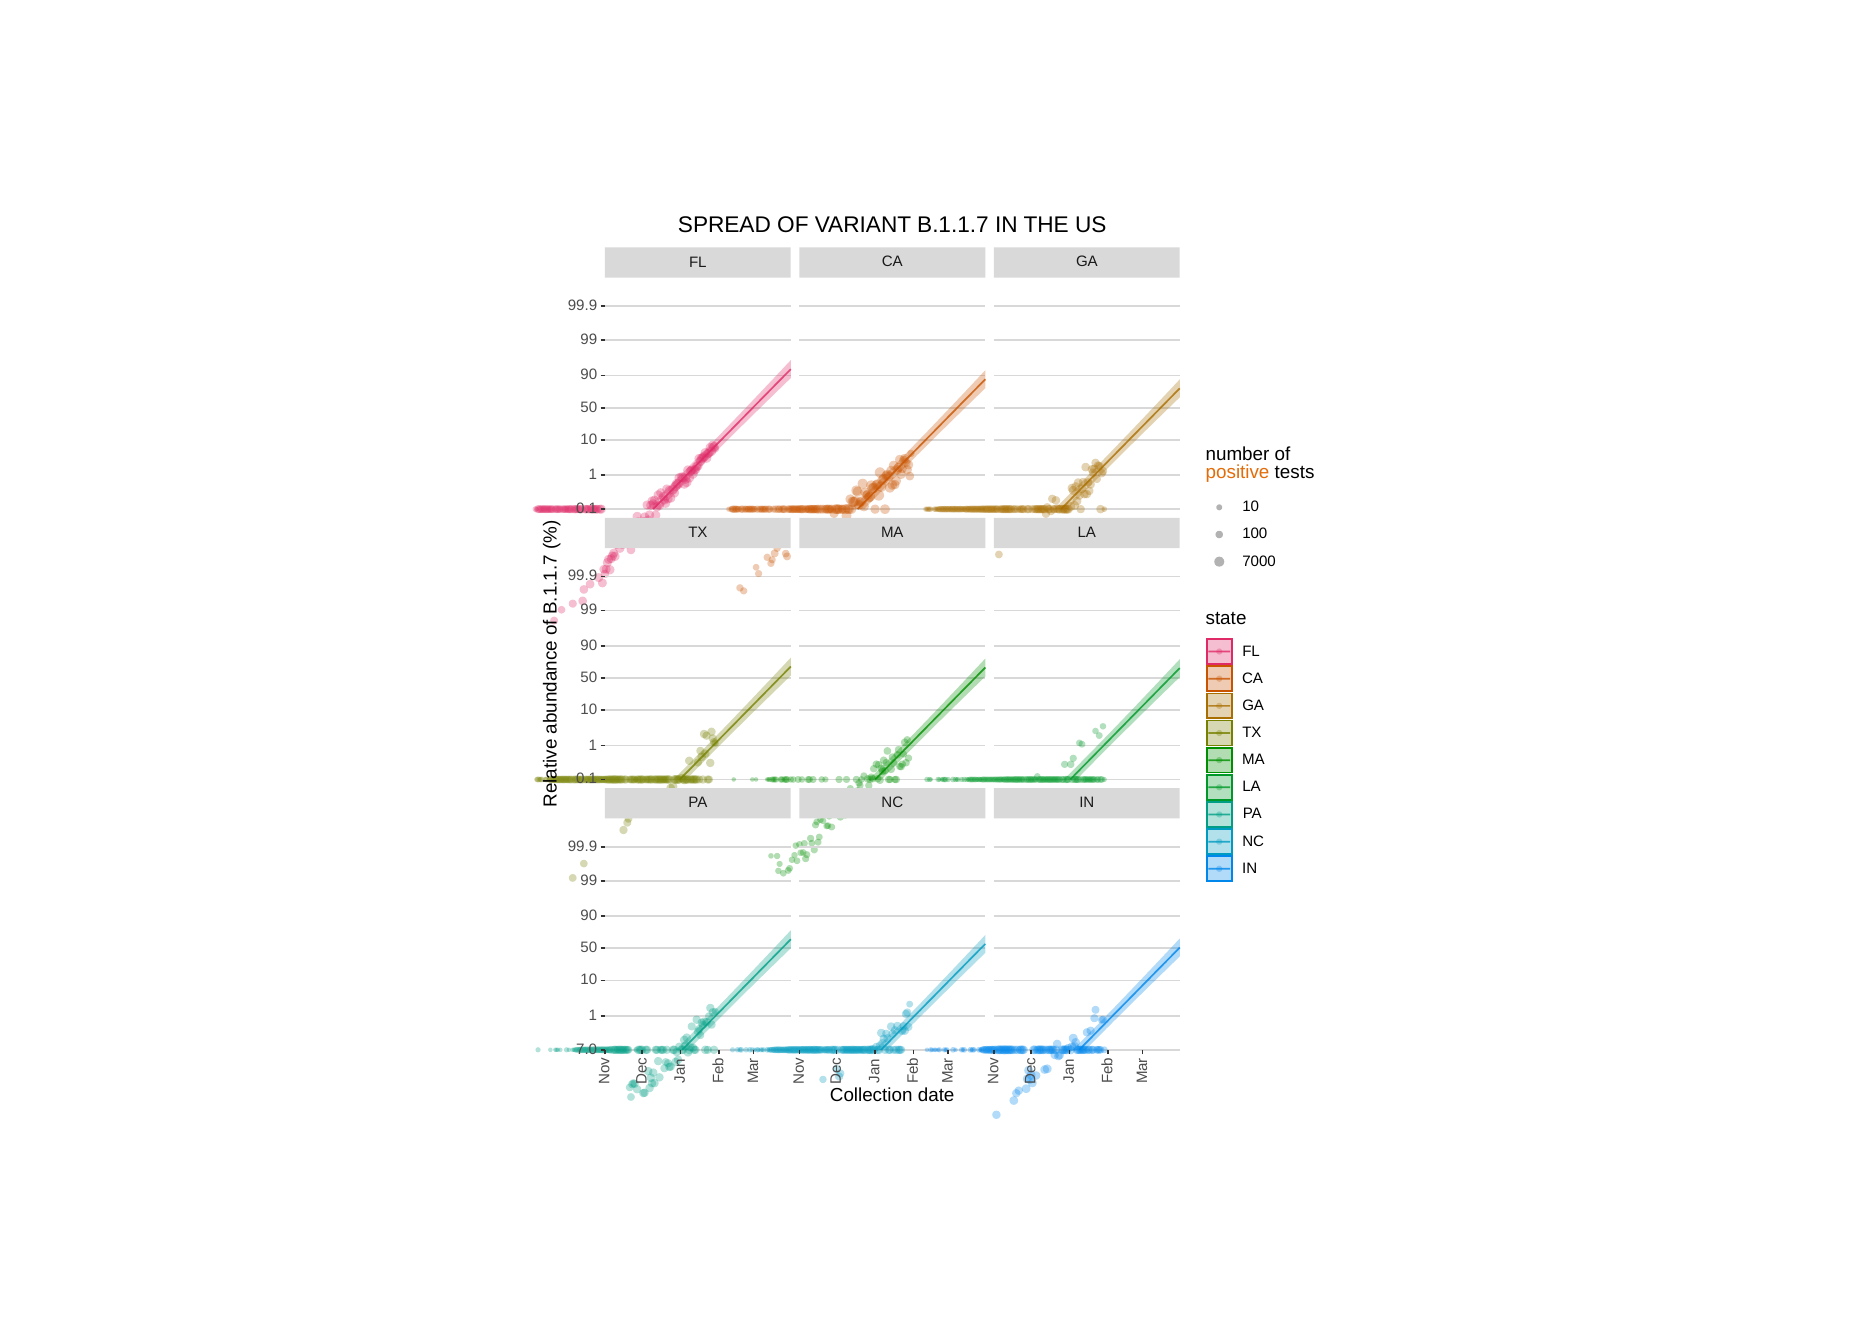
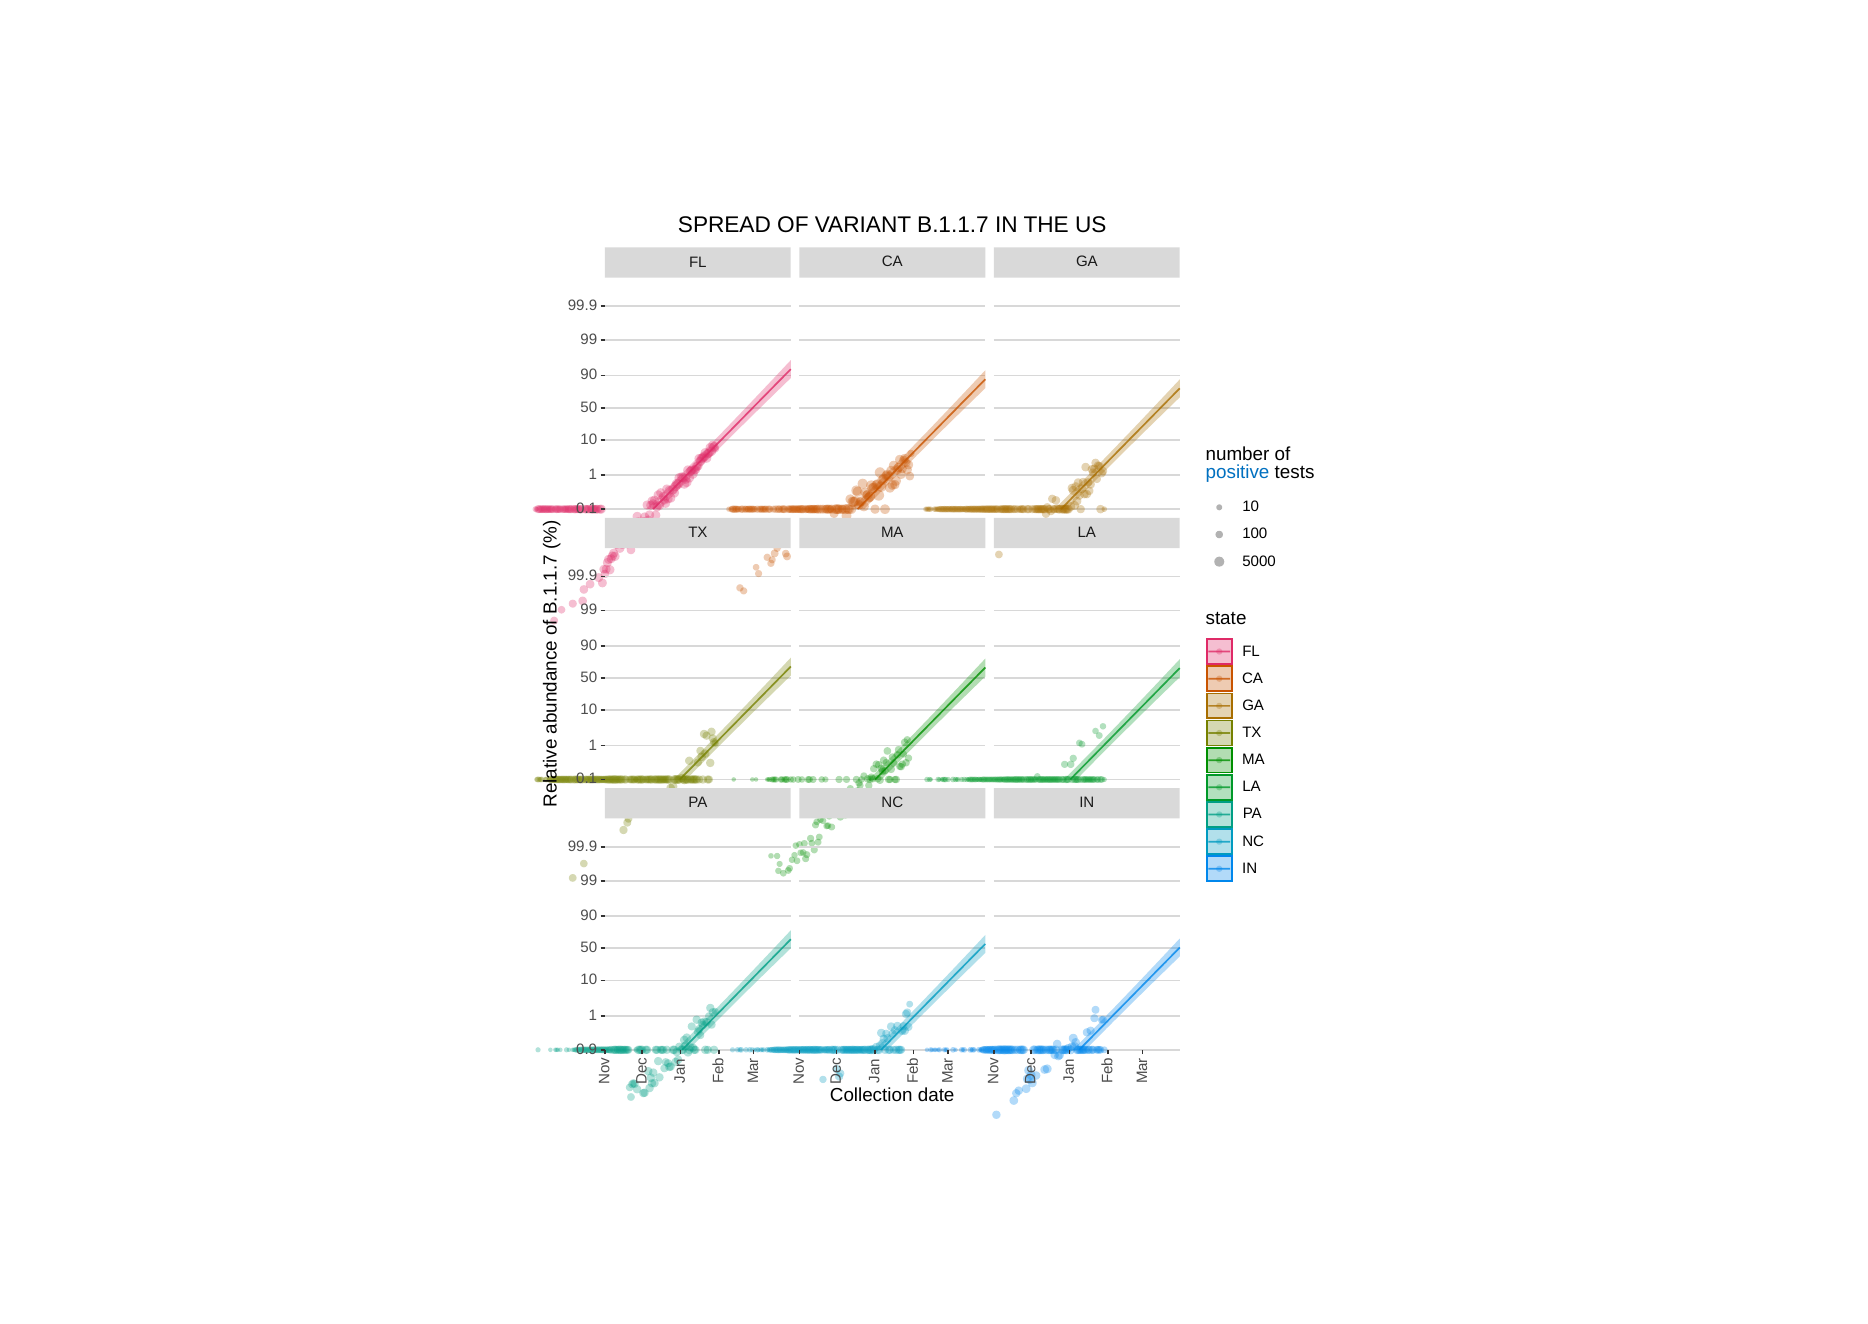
positive colour: orange -> blue (1238, 473)
7000: 7000 -> 5000 (1259, 561)
7.0: 7.0 -> 0.9 (587, 1050)
